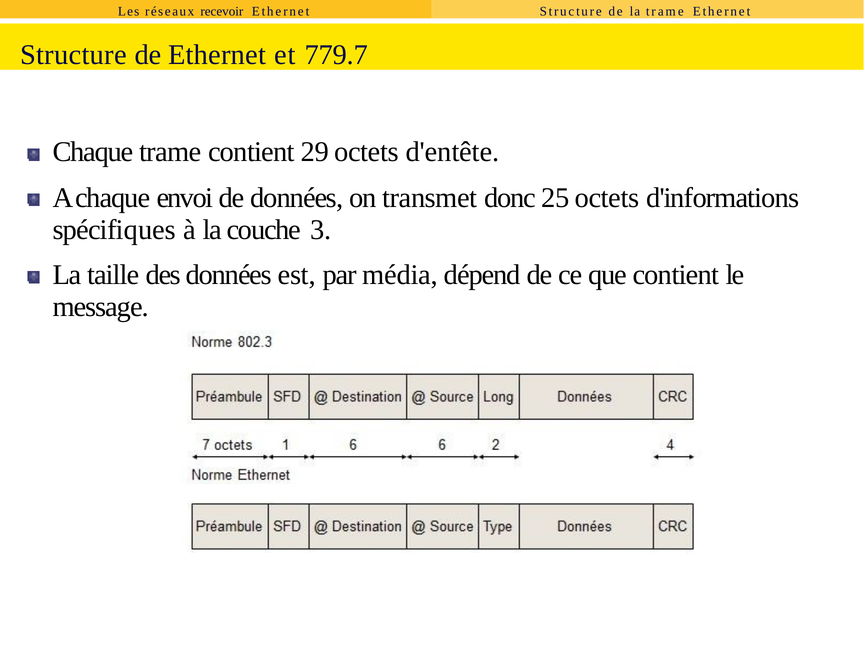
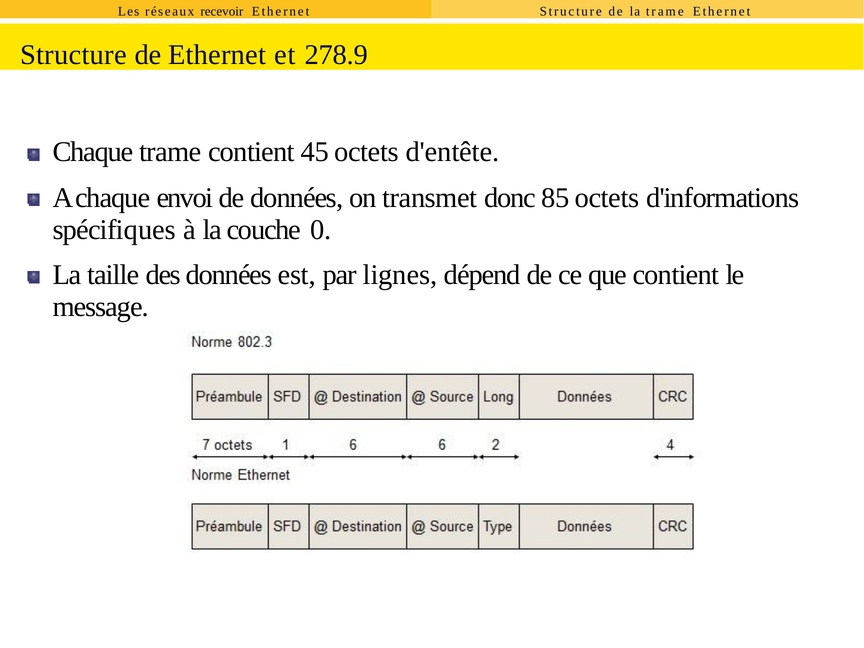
779.7: 779.7 -> 278.9 (336, 55)
29: 29 -> 45 (315, 152)
25: 25 -> 85 (555, 198)
3: 3 -> 0 (321, 230)
média: média -> lignes (400, 275)
